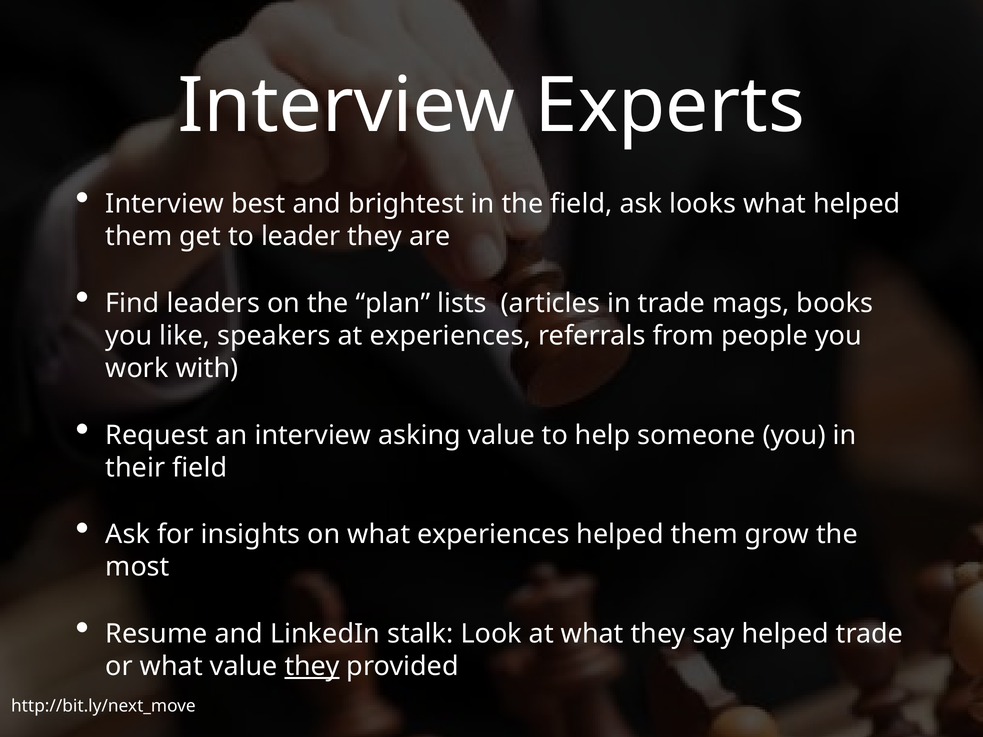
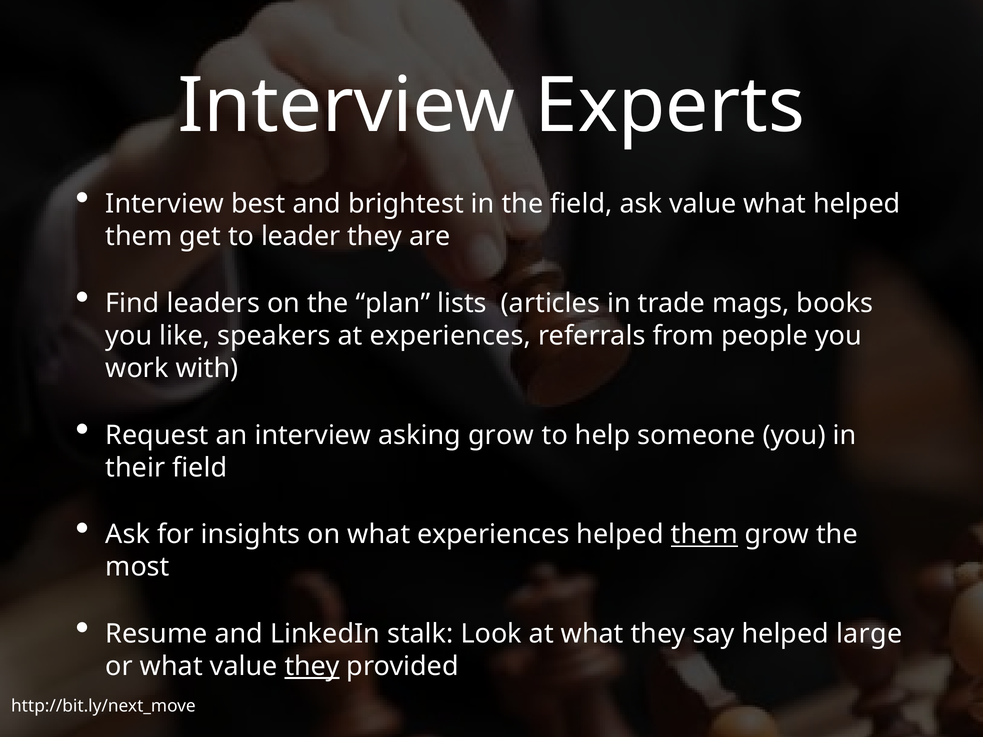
ask looks: looks -> value (703, 204)
asking value: value -> grow (501, 435)
them underline: none -> present (704, 535)
helped trade: trade -> large (869, 634)
